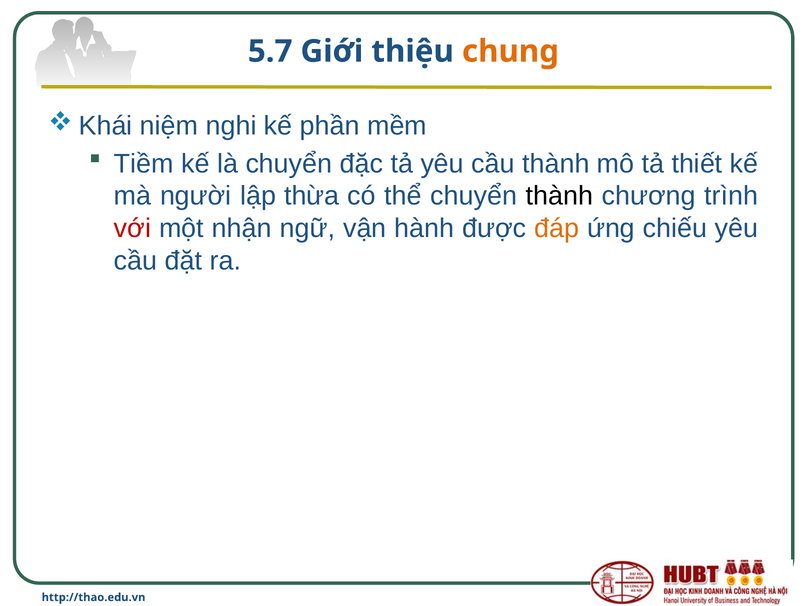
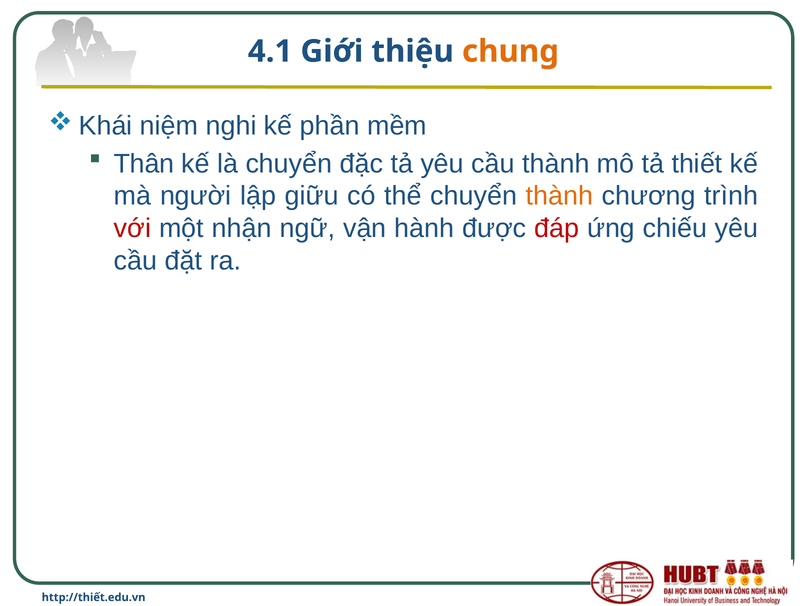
5.7: 5.7 -> 4.1 (270, 51)
Tiềm: Tiềm -> Thân (144, 164)
thừa: thừa -> giữu (312, 196)
thành colour: black -> orange (559, 196)
đáp colour: orange -> red (557, 228)
http://thao.edu.vn: http://thao.edu.vn -> http://thiết.edu.vn (94, 597)
